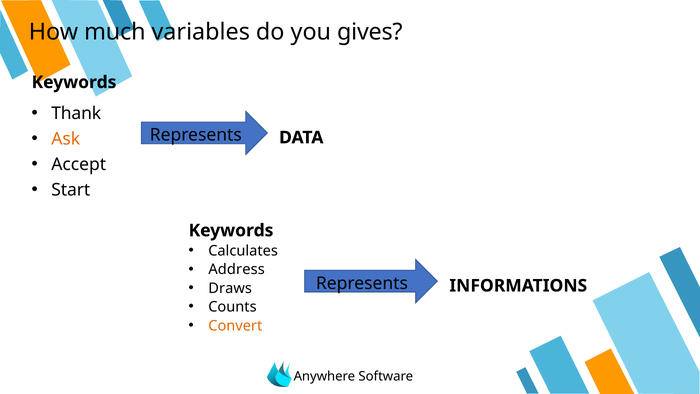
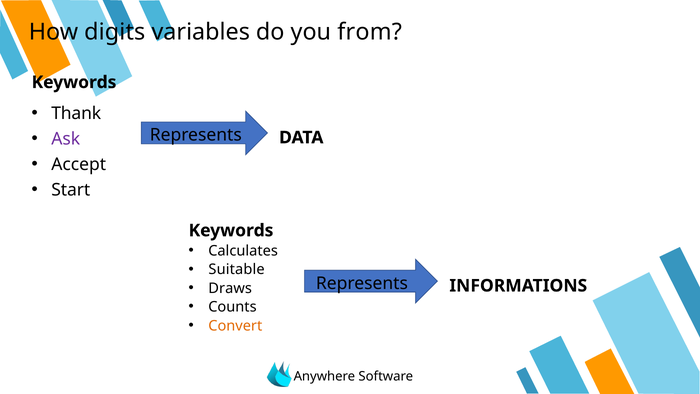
much: much -> digits (115, 32)
gives: gives -> from (370, 32)
Ask colour: orange -> purple (66, 139)
Address: Address -> Suitable (237, 269)
